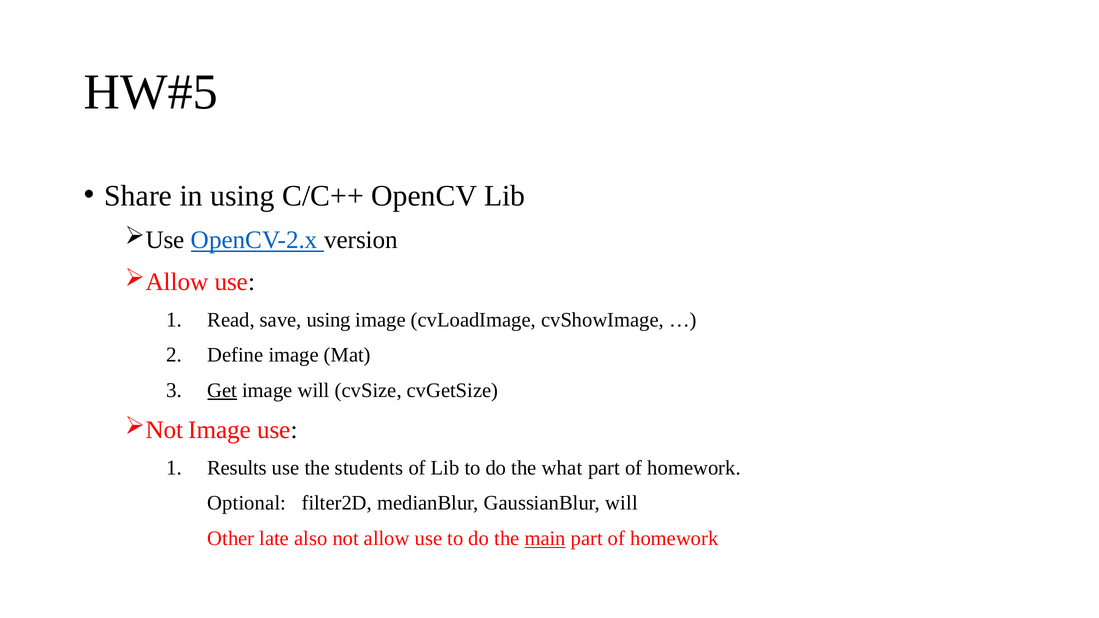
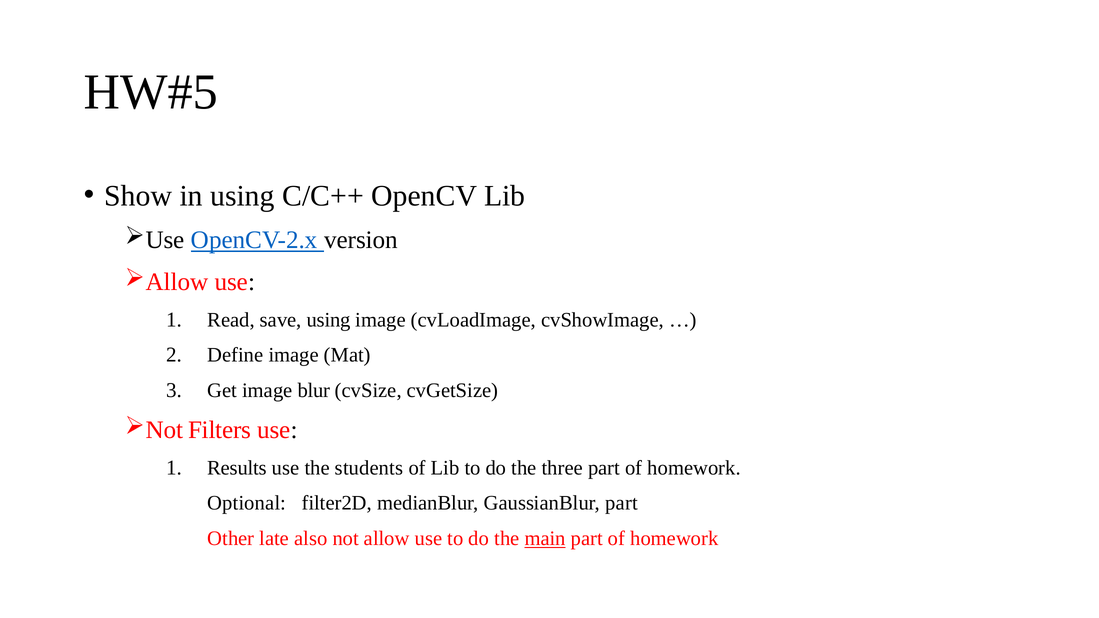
Share: Share -> Show (138, 196)
Get underline: present -> none (222, 391)
image will: will -> blur (314, 391)
Image: Image -> Filters (220, 430)
what: what -> three (562, 468)
GaussianBlur will: will -> part (622, 503)
